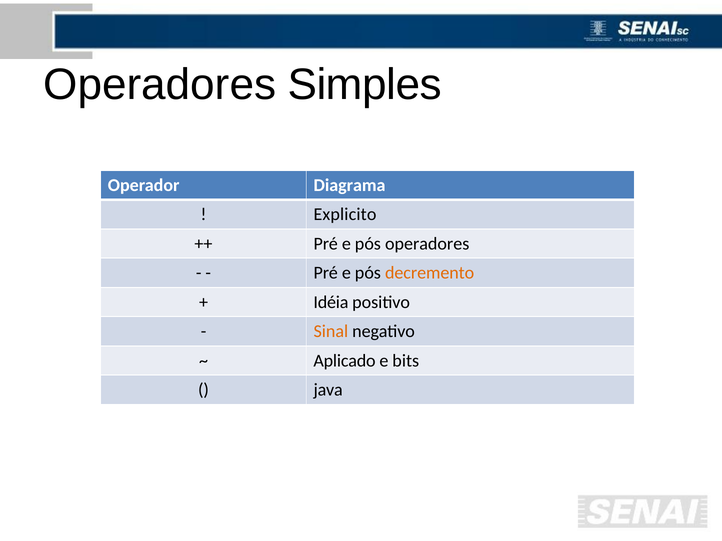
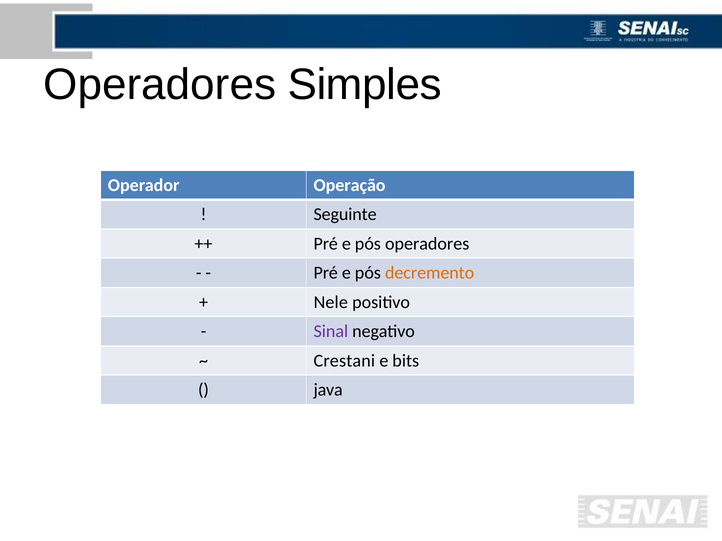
Diagrama: Diagrama -> Operação (350, 185)
Explicito: Explicito -> Seguinte (345, 215)
Idéia: Idéia -> Nele (331, 302)
Sinal colour: orange -> purple (331, 332)
Aplicado: Aplicado -> Crestani (344, 361)
